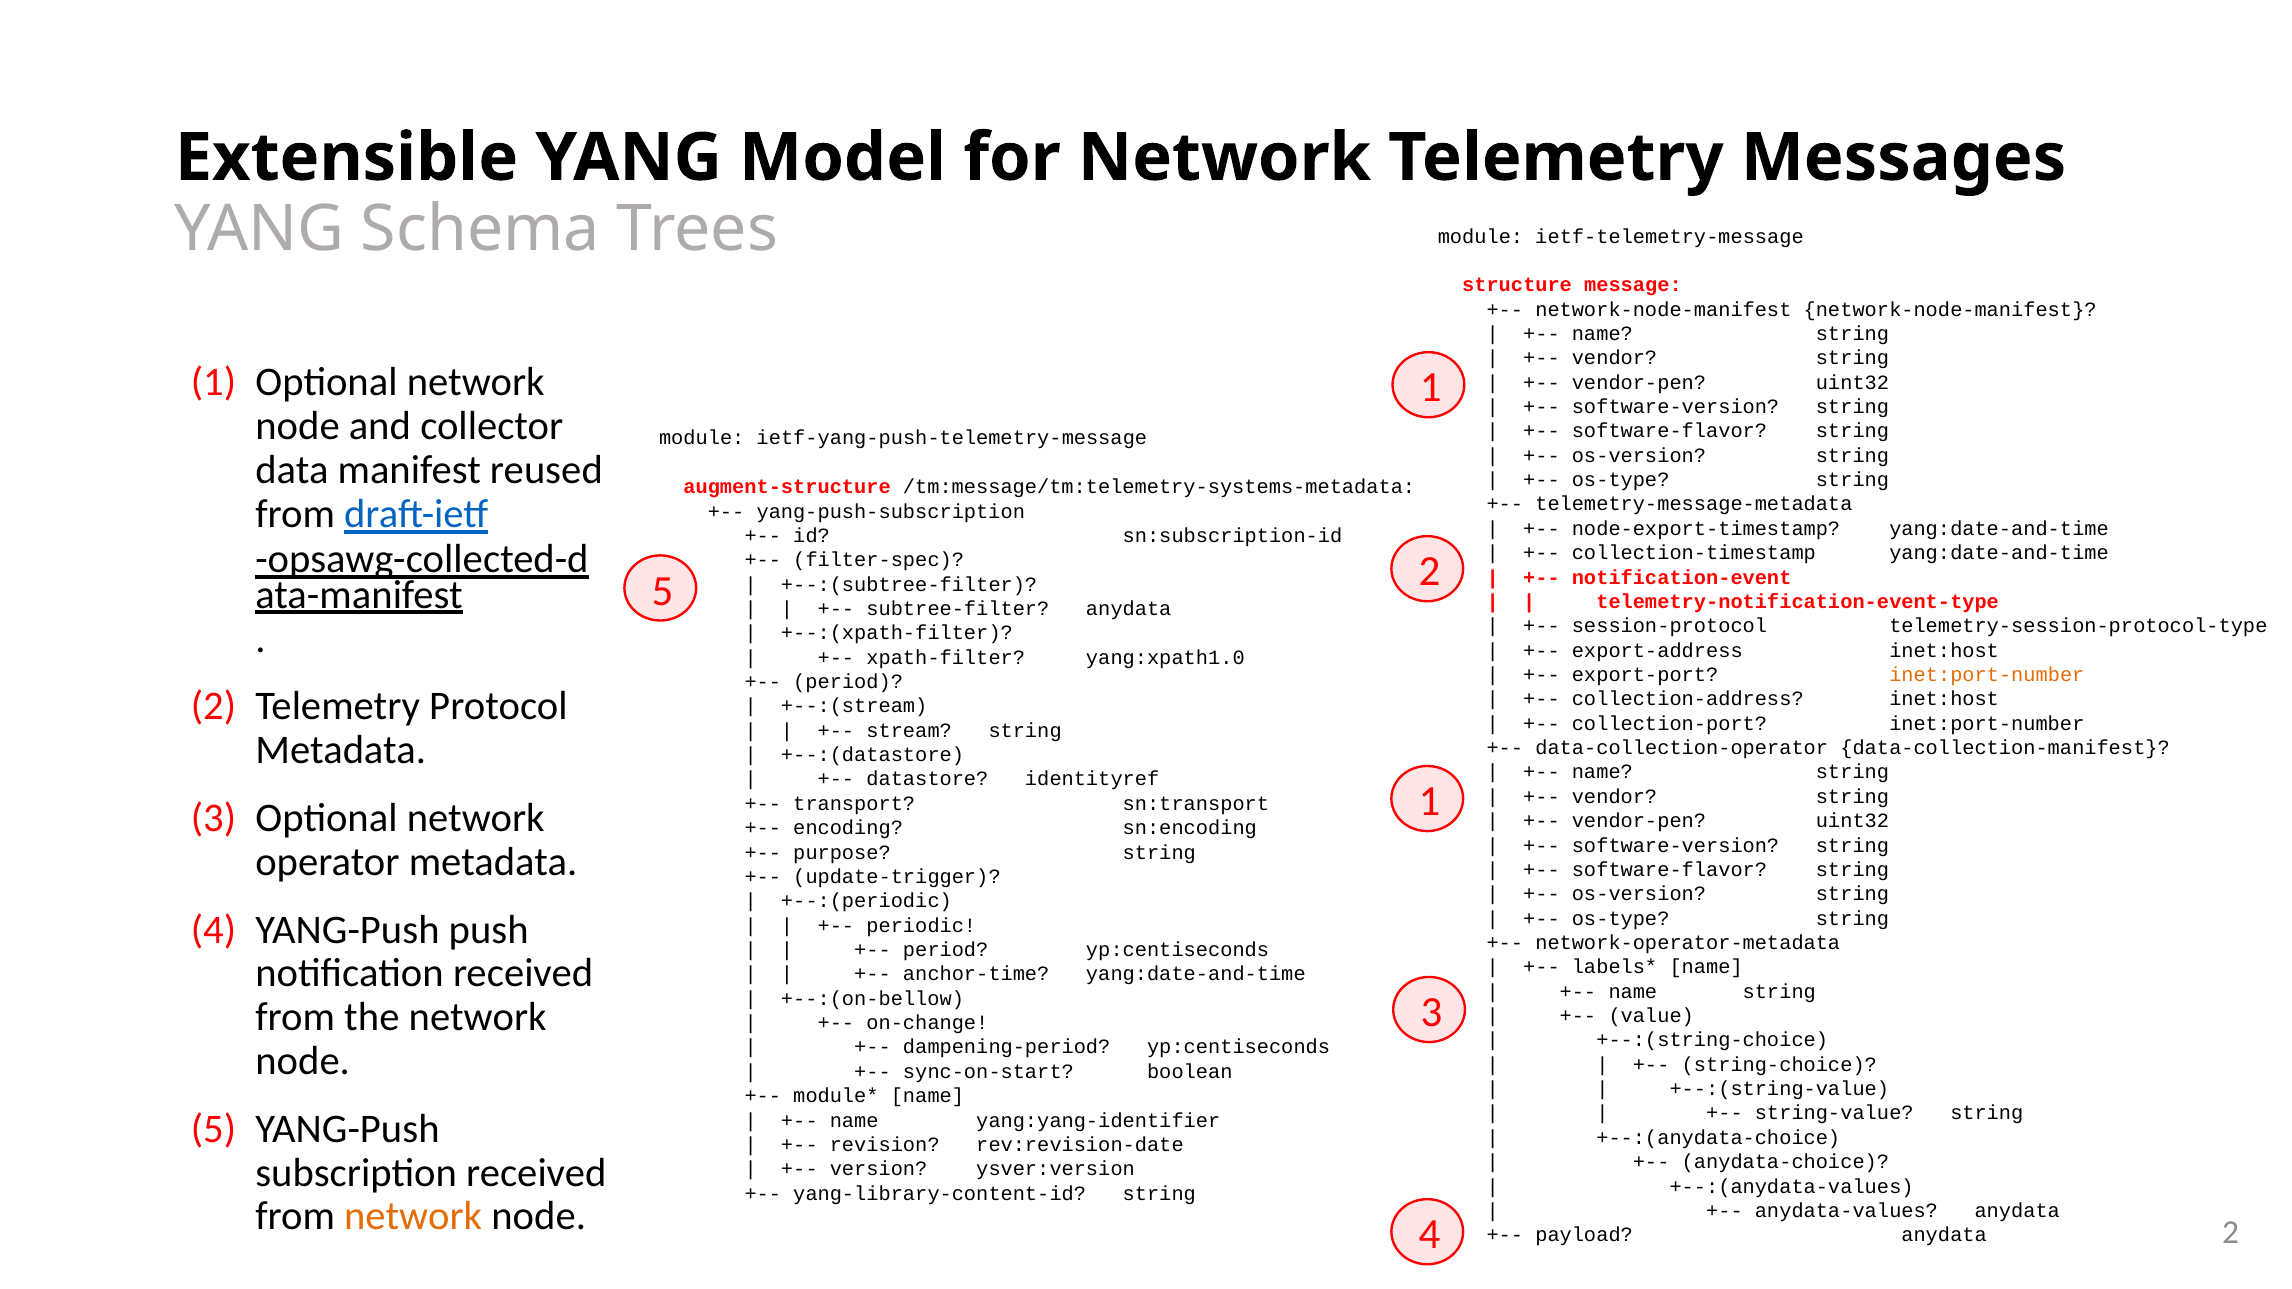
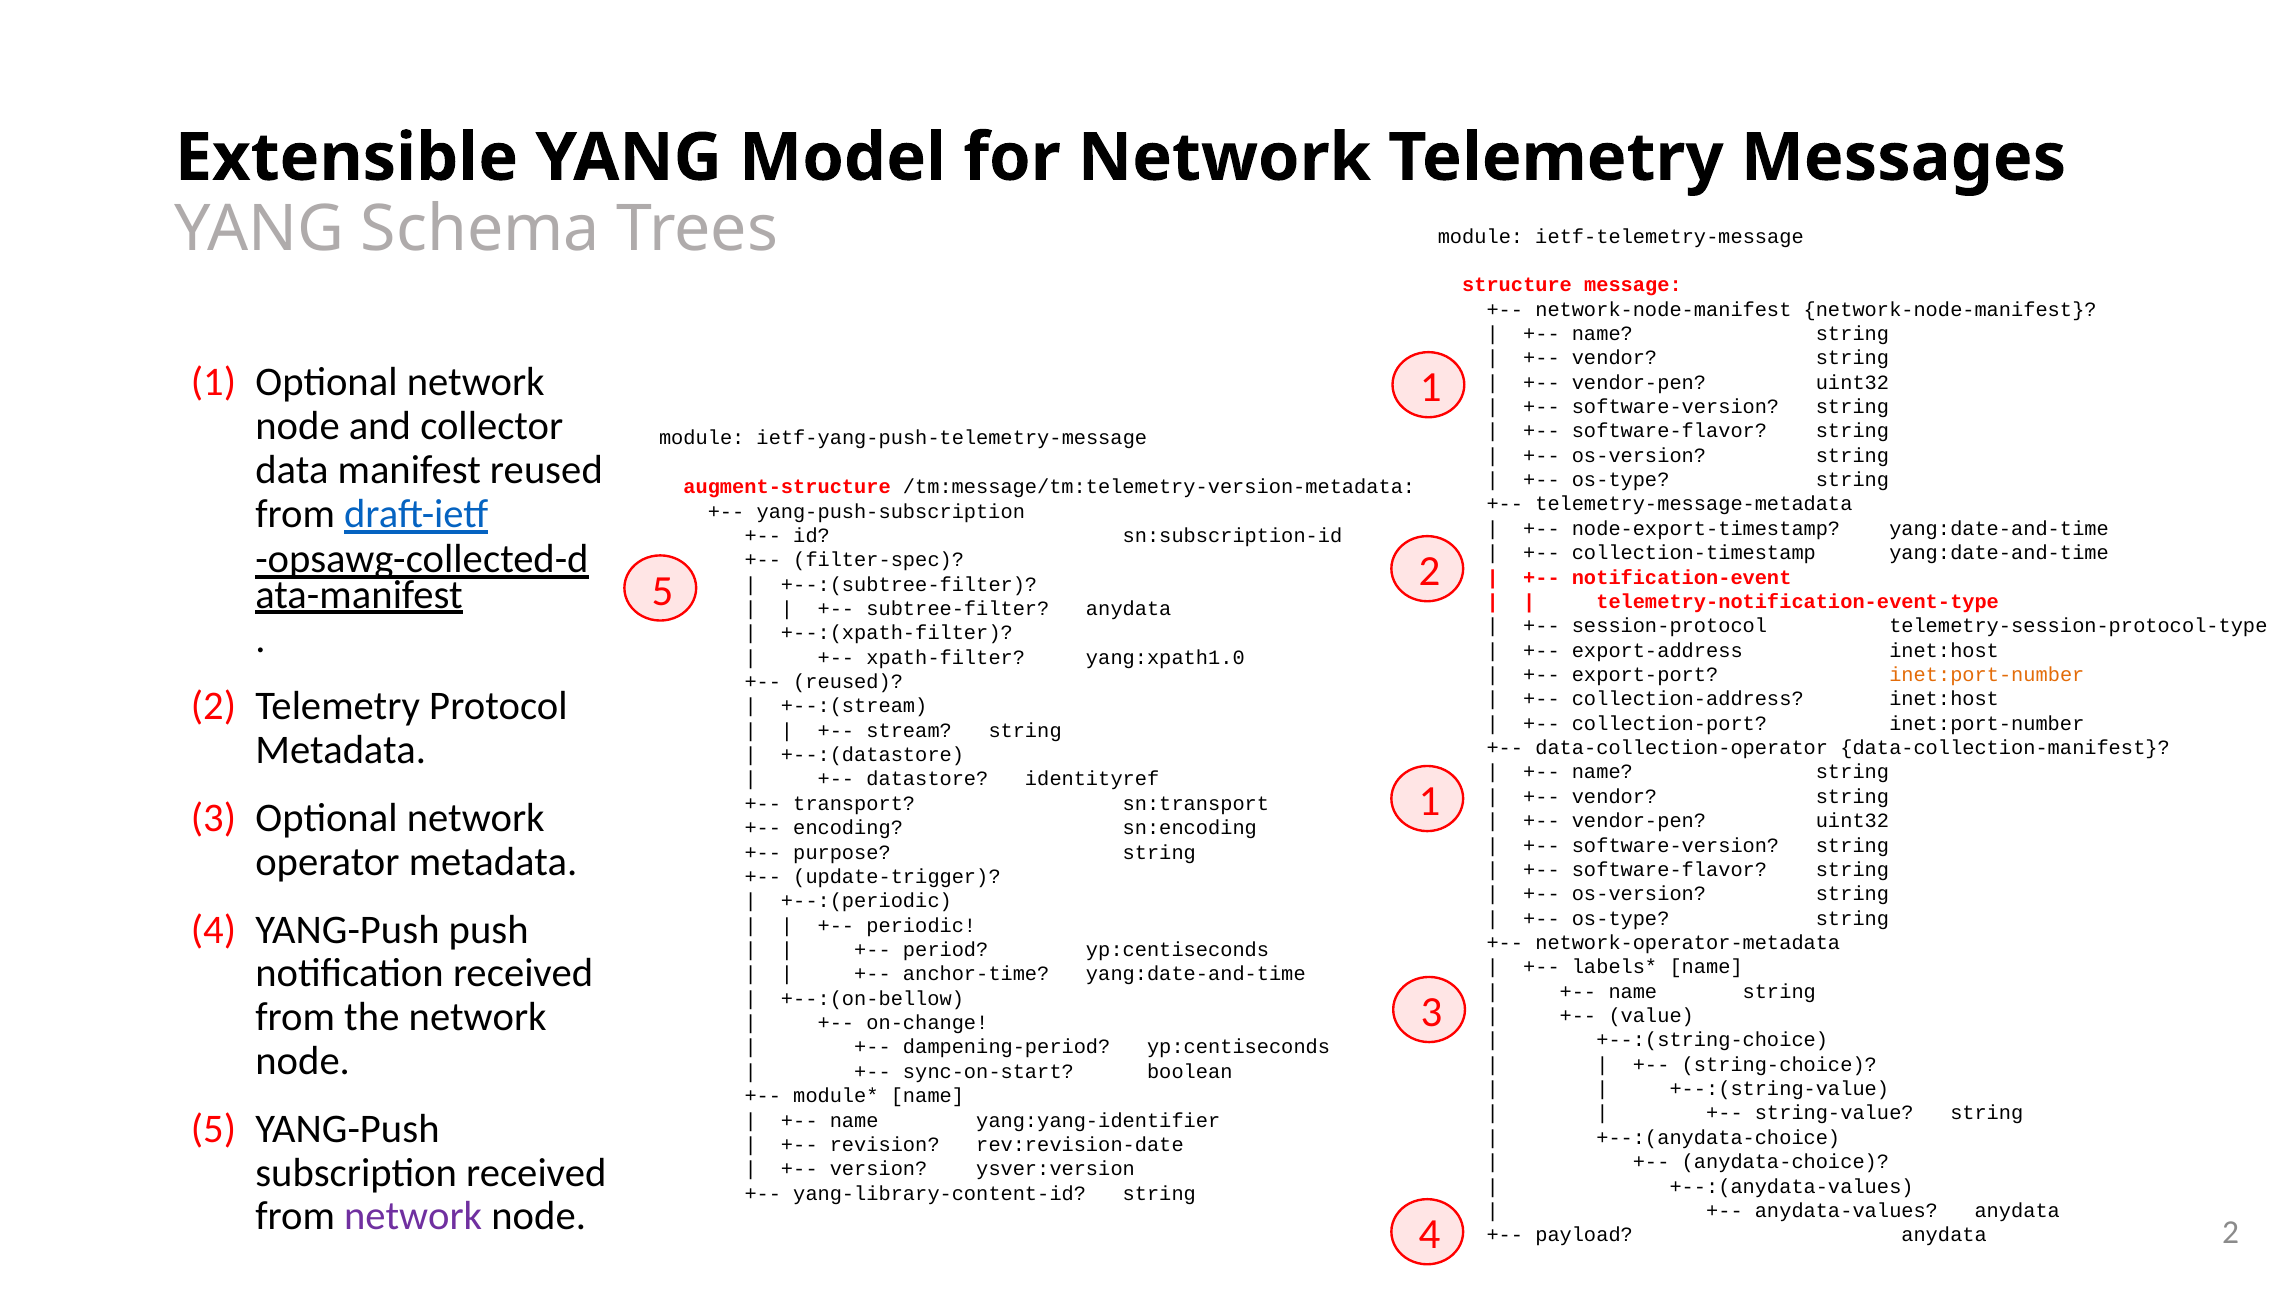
/tm:message/tm:telemetry-systems-metadata: /tm:message/tm:telemetry-systems-metadata -> /tm:message/tm:telemetry-version-metadata (1159, 487)
period: period -> reused (848, 682)
network colour: orange -> purple (413, 1217)
